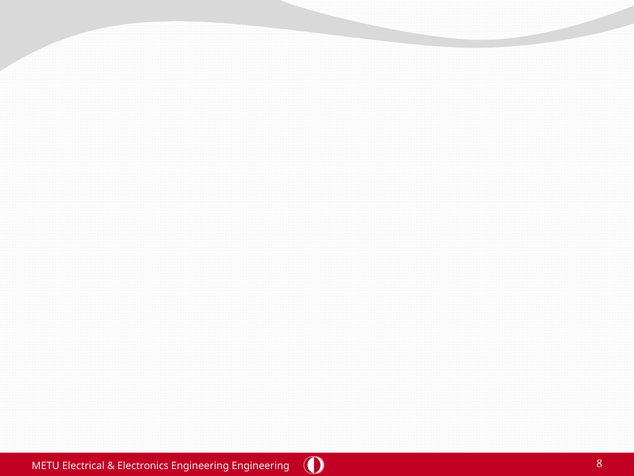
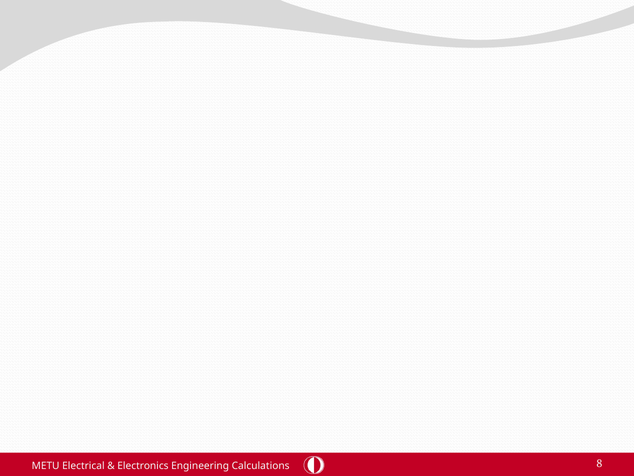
Engineering Engineering: Engineering -> Calculations (261, 465)
